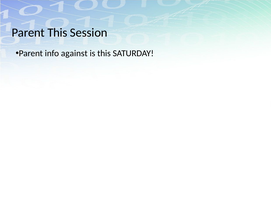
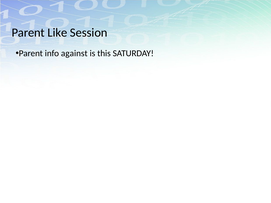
Parent This: This -> Like (57, 33)
